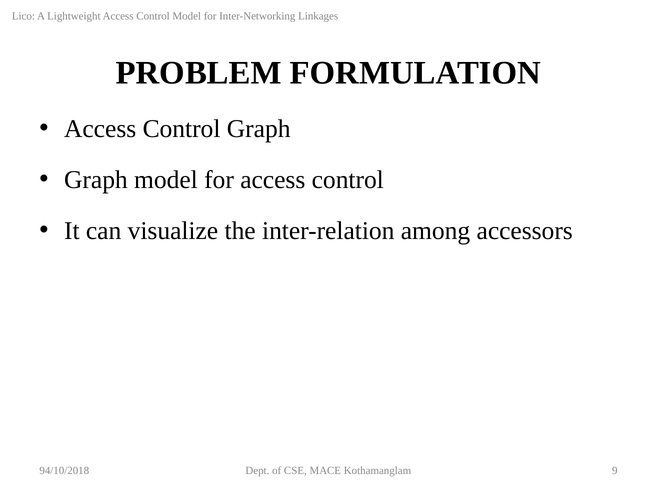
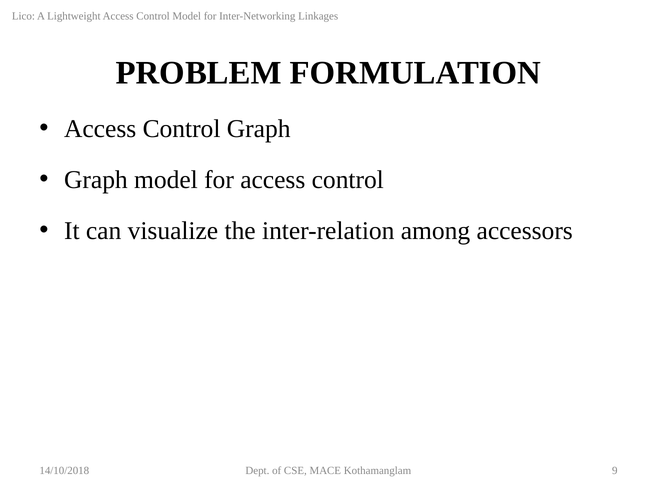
94/10/2018: 94/10/2018 -> 14/10/2018 (64, 471)
